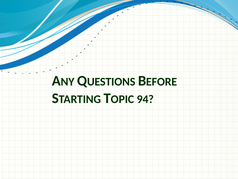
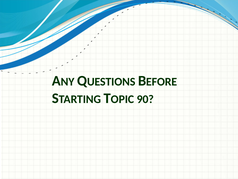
94: 94 -> 90 (145, 99)
